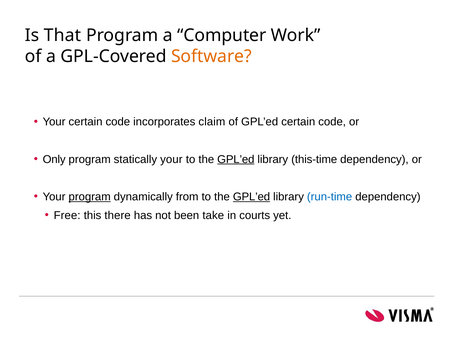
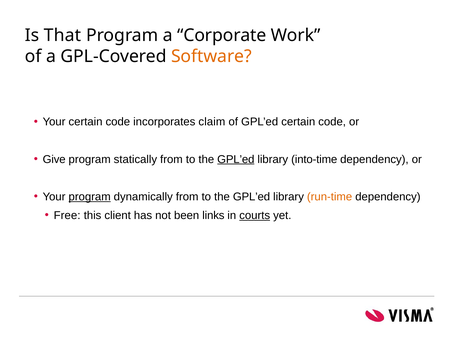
Computer: Computer -> Corporate (222, 35)
Only: Only -> Give (54, 159)
statically your: your -> from (171, 159)
this-time: this-time -> into-time (314, 159)
GPL’ed underline: present -> none (252, 197)
run-time colour: blue -> orange (330, 197)
there: there -> client (118, 215)
take: take -> links (213, 215)
courts underline: none -> present (255, 215)
